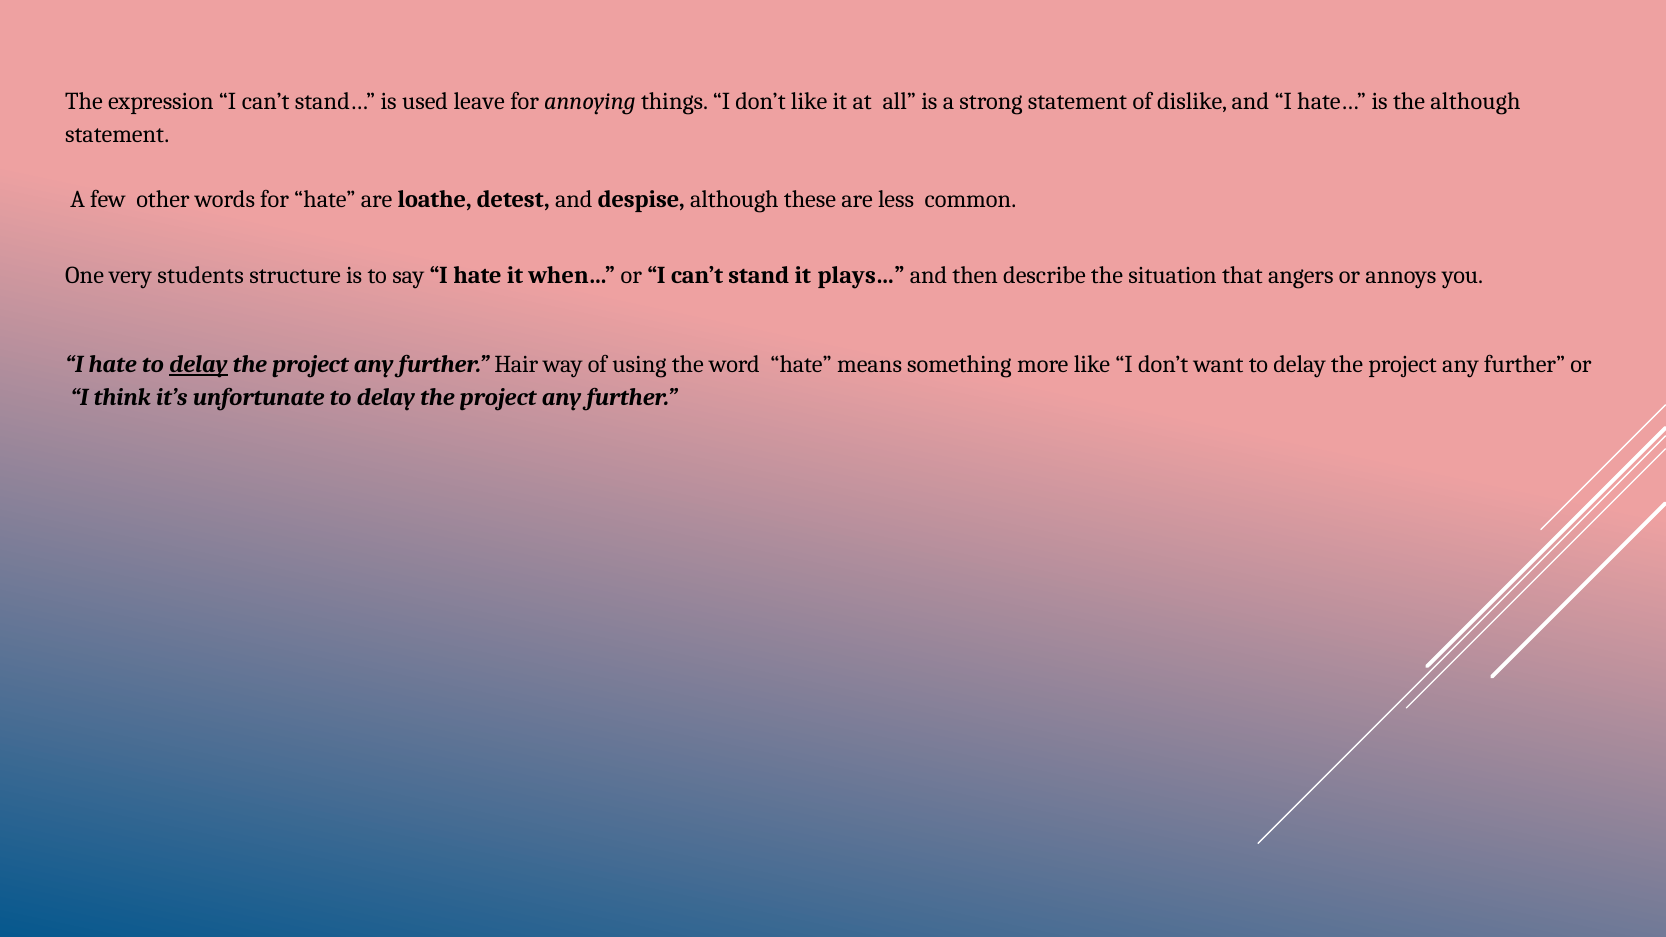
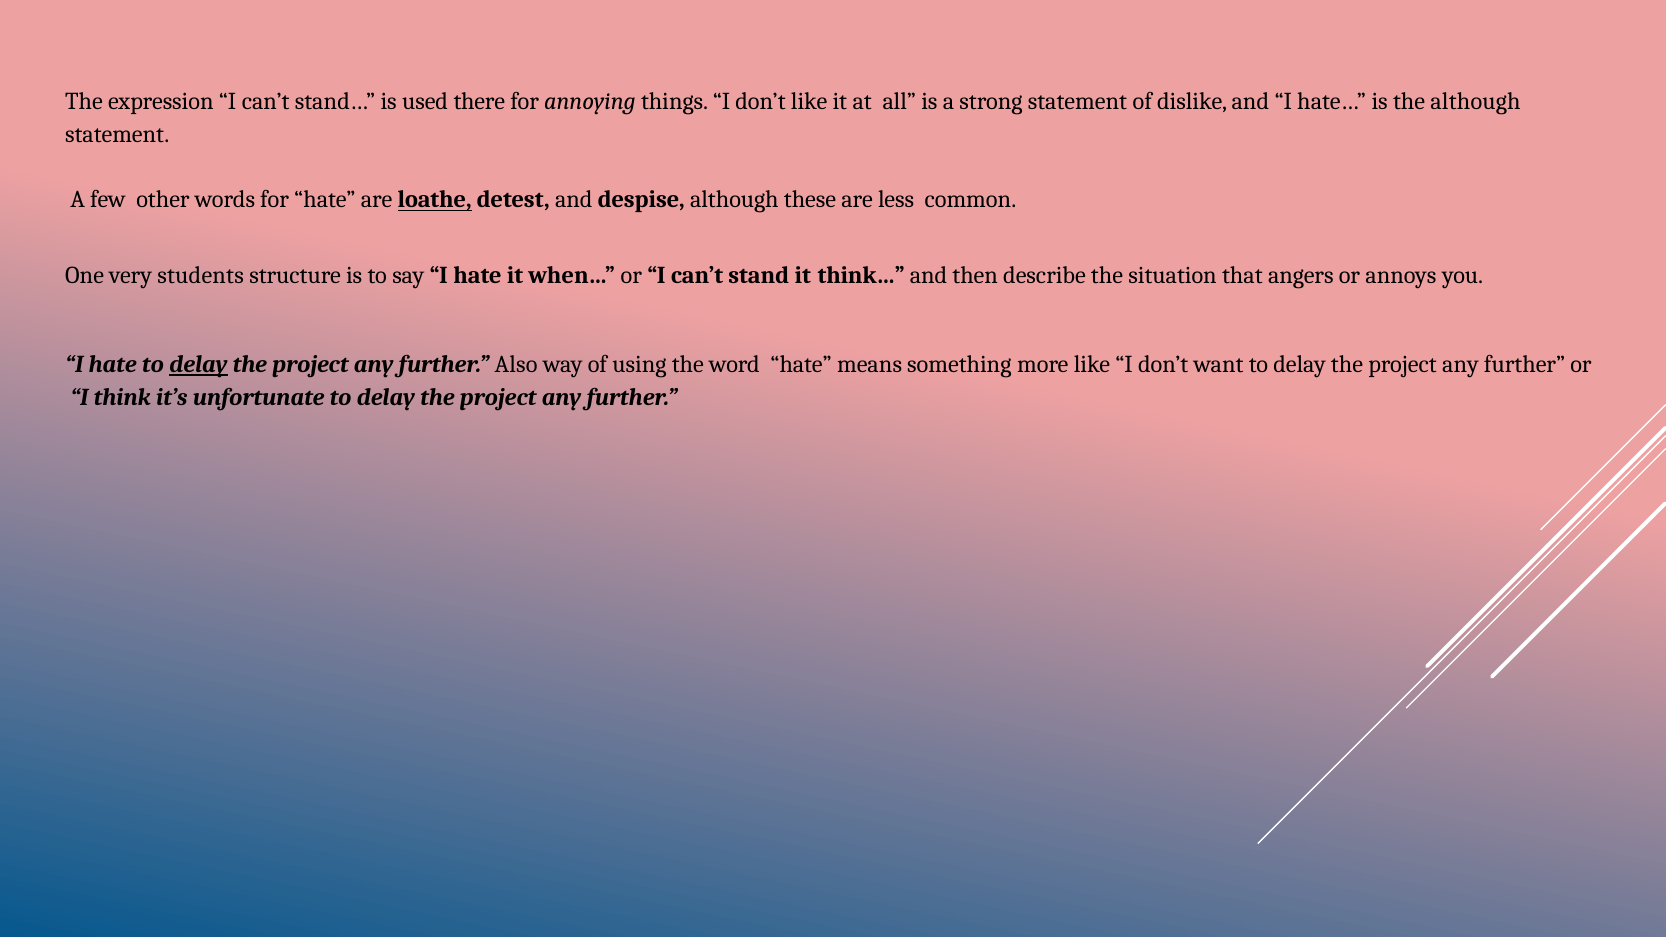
leave: leave -> there (479, 102)
loathe underline: none -> present (435, 200)
plays…: plays… -> think… (861, 276)
Hair: Hair -> Also (516, 365)
